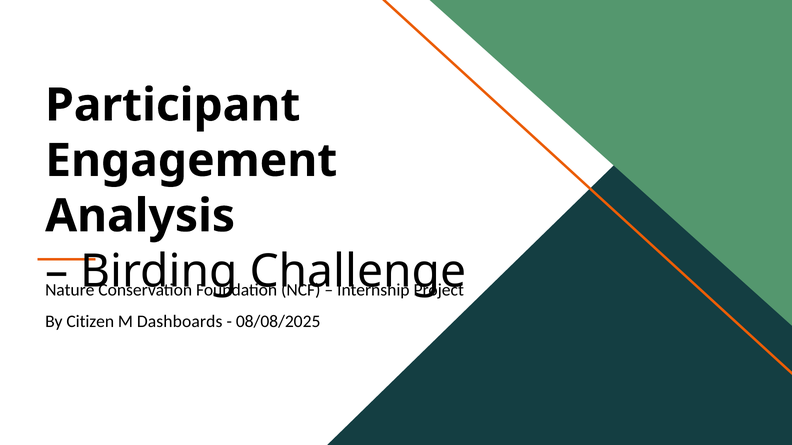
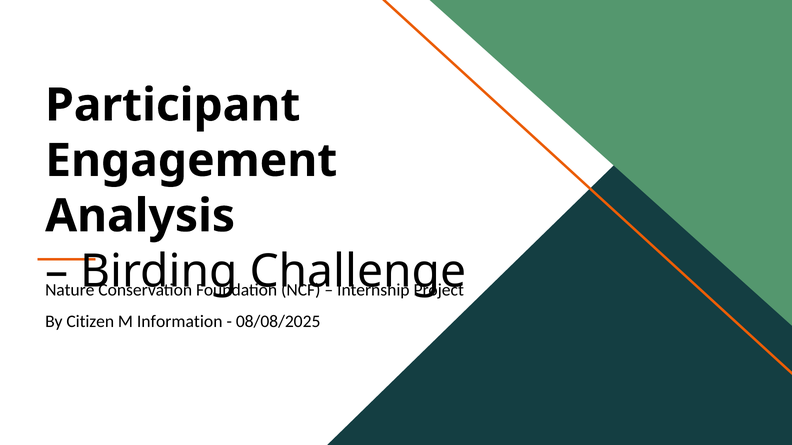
Dashboards: Dashboards -> Information (180, 322)
